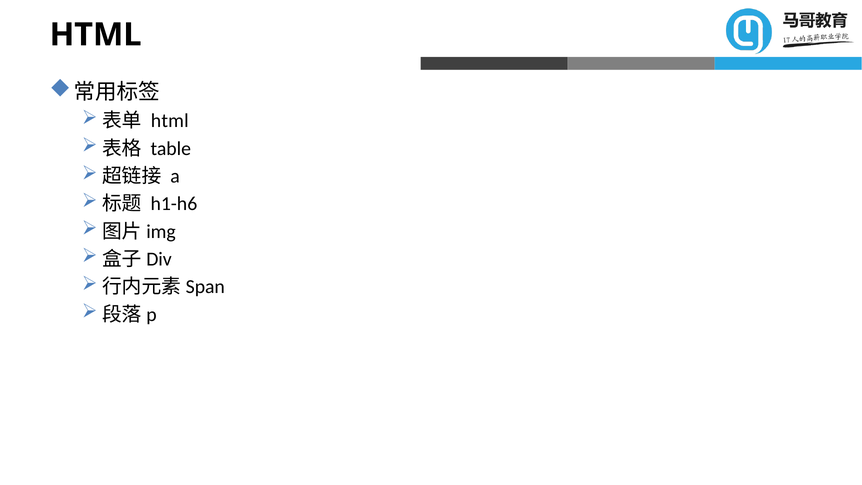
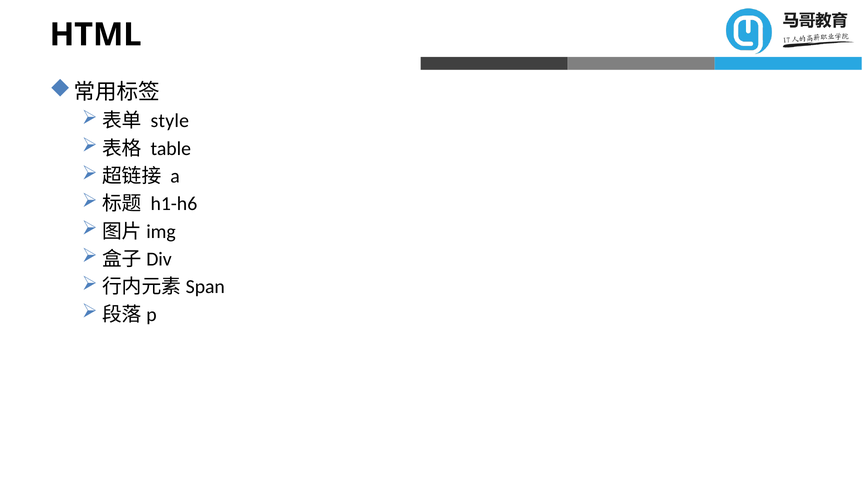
html: html -> style (170, 121)
